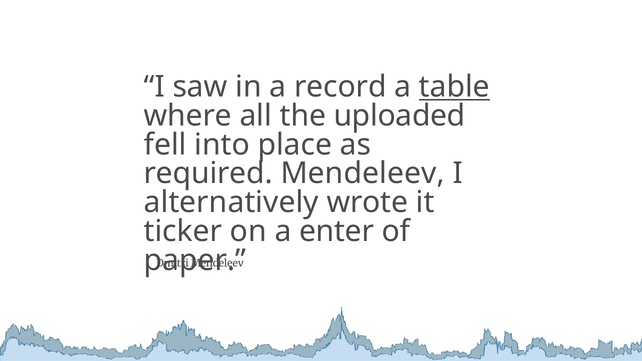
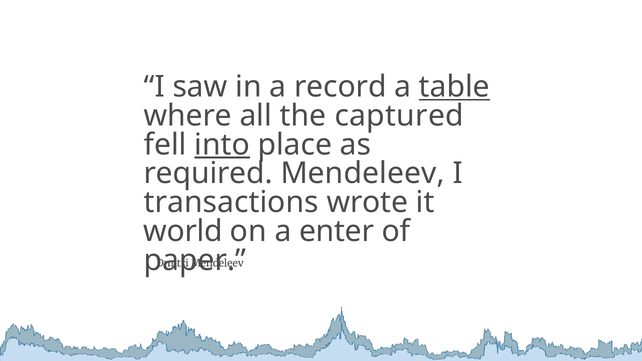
uploaded: uploaded -> captured (399, 116)
into underline: none -> present (222, 145)
alternatively: alternatively -> transactions (231, 202)
ticker: ticker -> world (183, 231)
